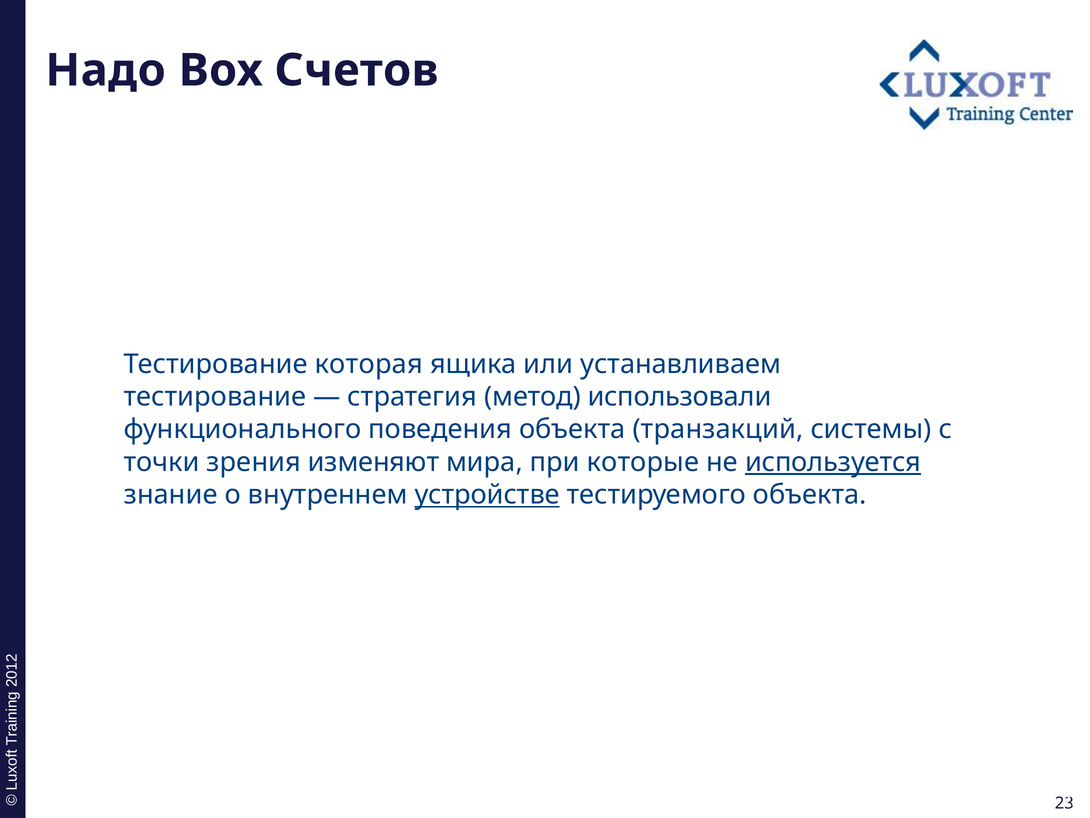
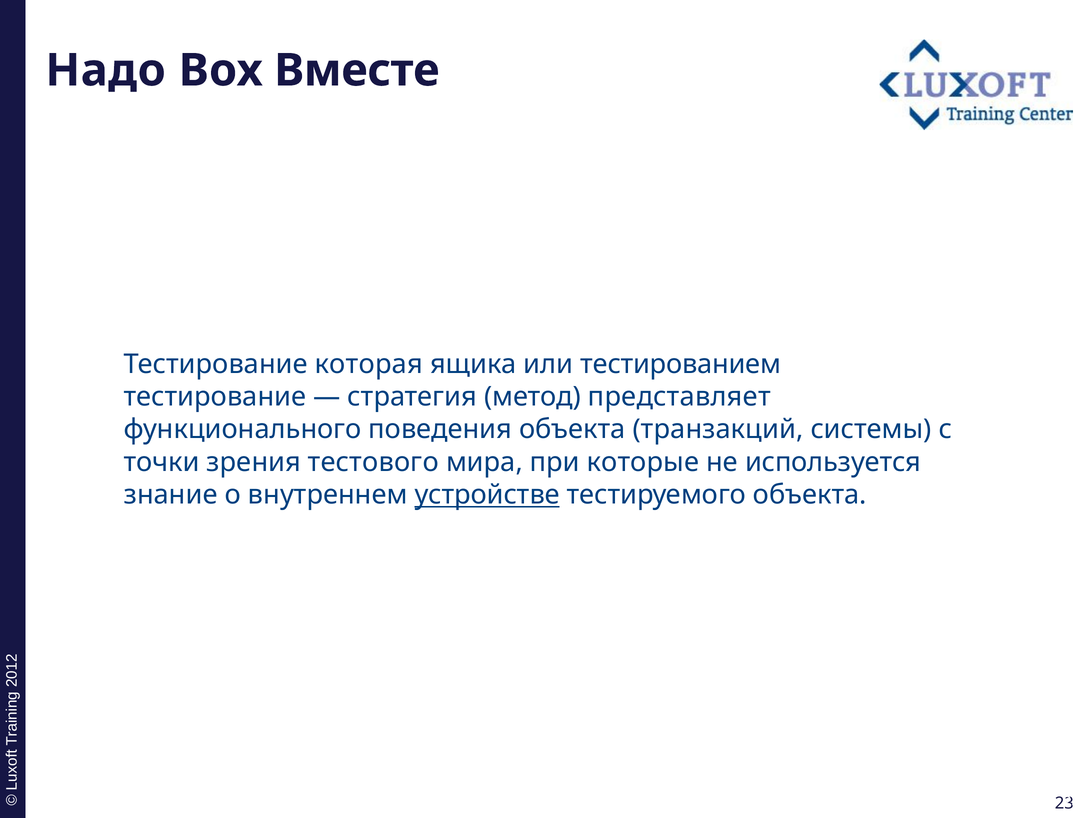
Счетов: Счетов -> Вместе (357, 70)
устанавливаем: устанавливаем -> тестированием (681, 364)
использовали: использовали -> представляет (679, 397)
изменяют: изменяют -> тестового (373, 462)
используется underline: present -> none (833, 462)
